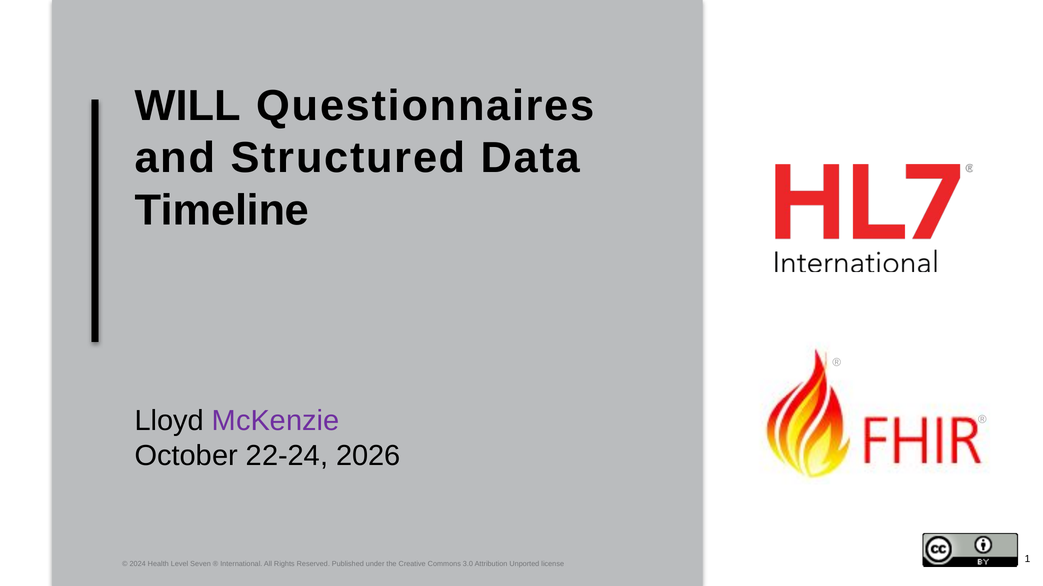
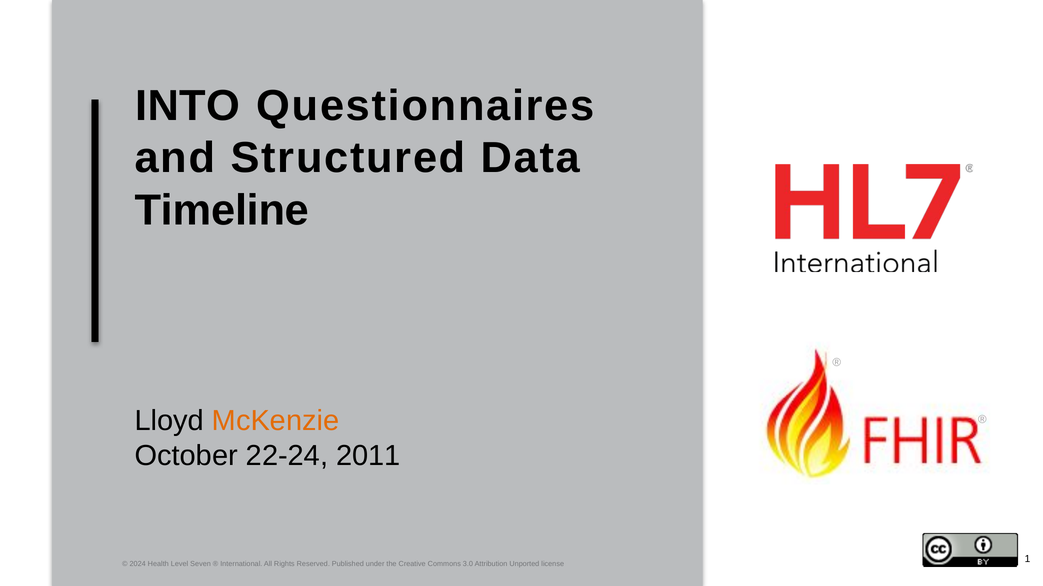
WILL: WILL -> INTO (188, 106)
McKenzie colour: purple -> orange (276, 421)
2026: 2026 -> 2011 (368, 456)
